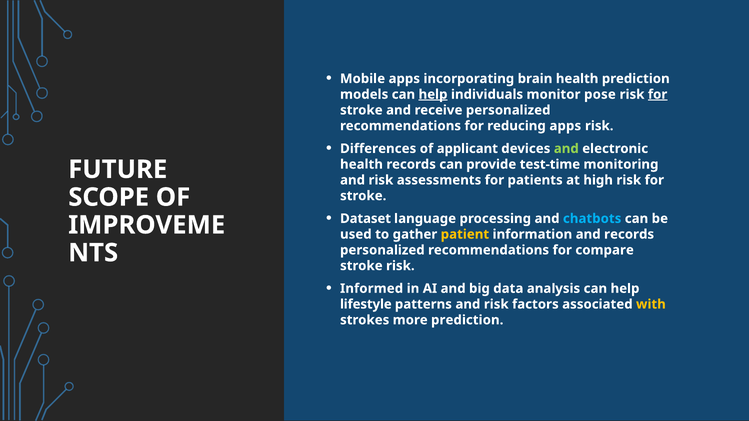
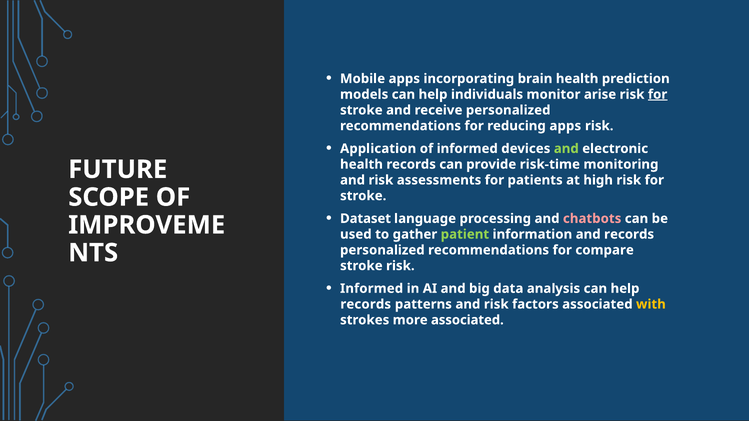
help underline: present -> none (433, 94)
pose: pose -> arise (600, 94)
Differences: Differences -> Application (378, 149)
of applicant: applicant -> informed (467, 149)
test-time: test-time -> risk-time (550, 164)
chatbots colour: light blue -> pink (592, 219)
patient colour: yellow -> light green (465, 234)
lifestyle: lifestyle -> records (366, 304)
more prediction: prediction -> associated (467, 320)
